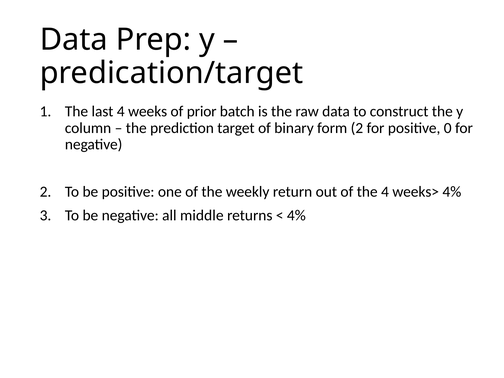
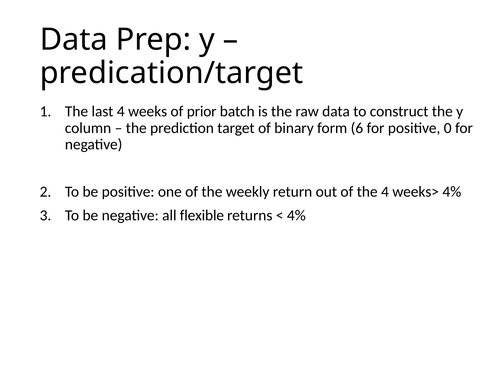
form 2: 2 -> 6 (357, 128)
middle: middle -> flexible (202, 215)
